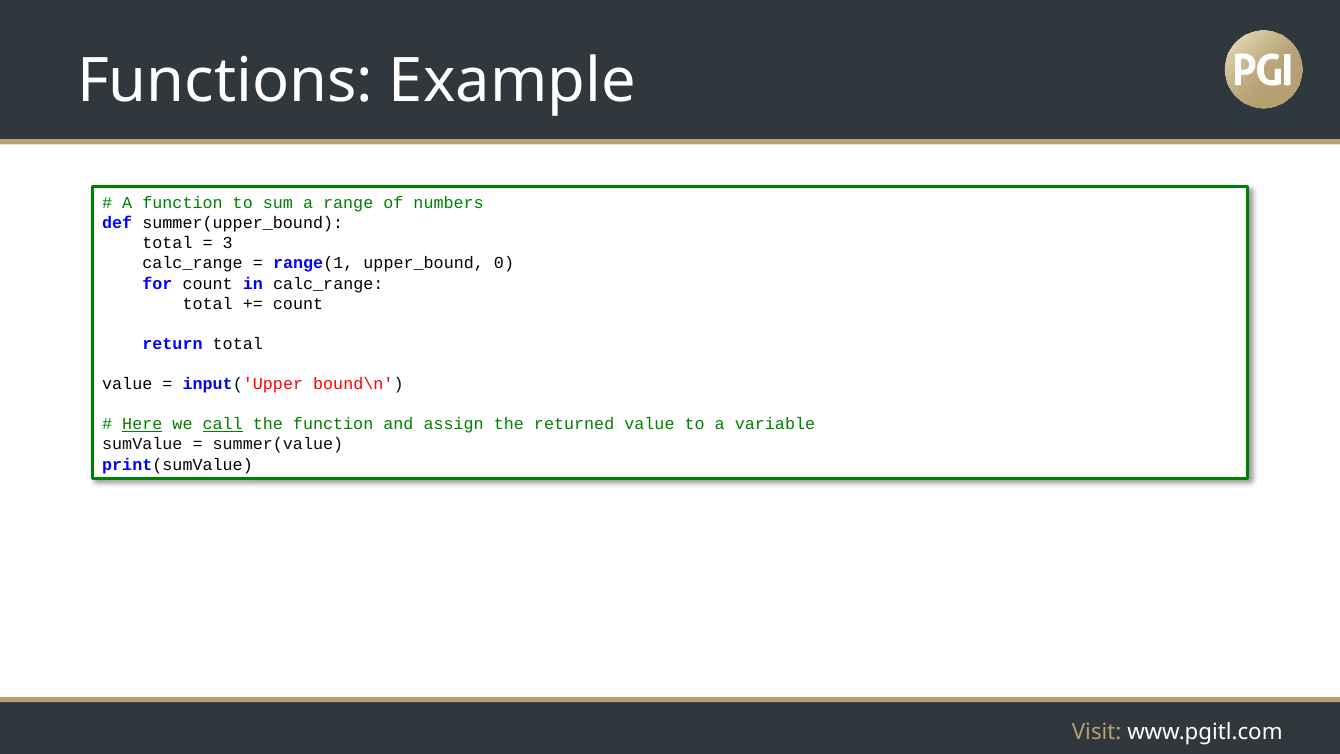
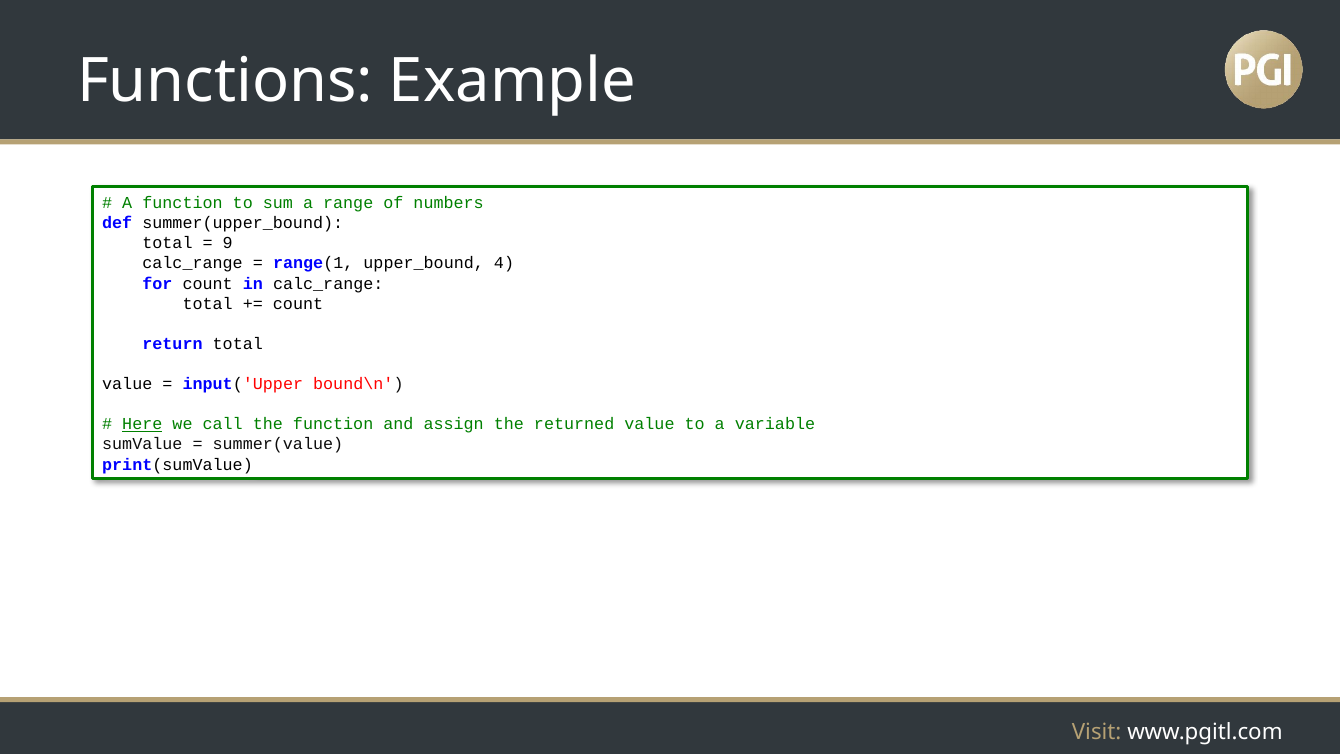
3: 3 -> 9 (228, 243)
0: 0 -> 4 (504, 263)
call underline: present -> none (223, 424)
